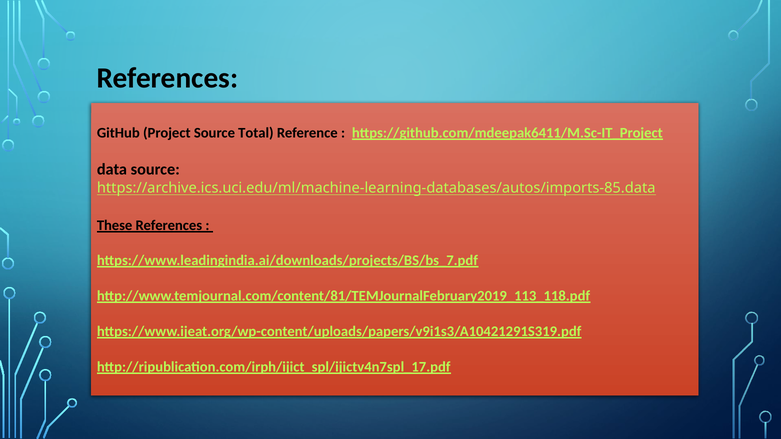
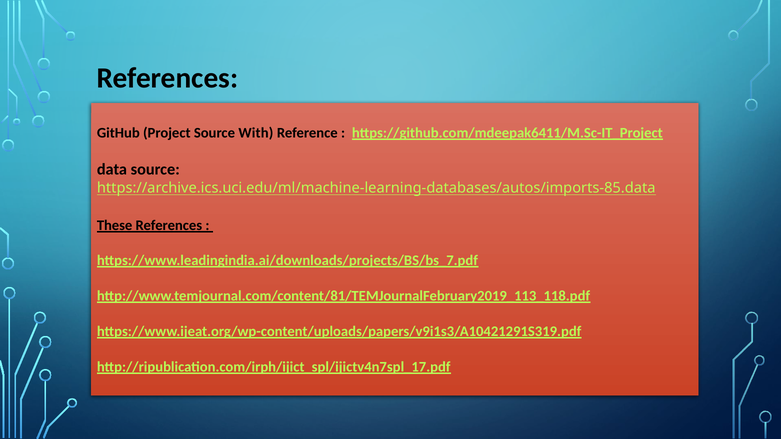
Total: Total -> With (256, 133)
